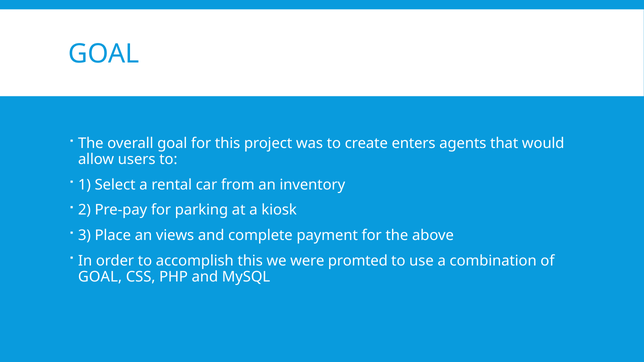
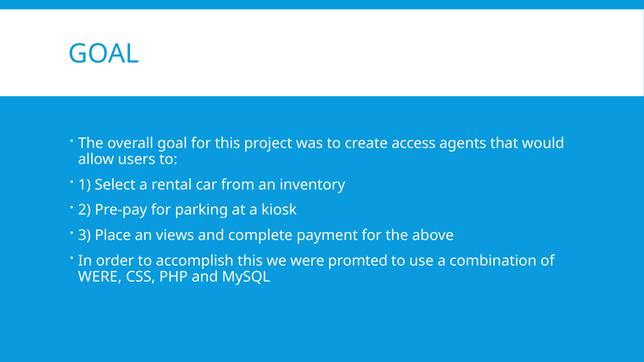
enters: enters -> access (414, 144)
GOAL: GOAL -> WERE (100, 277)
